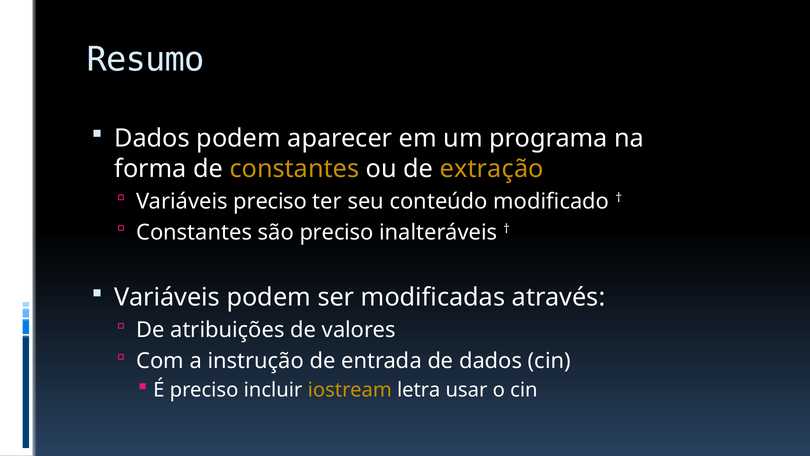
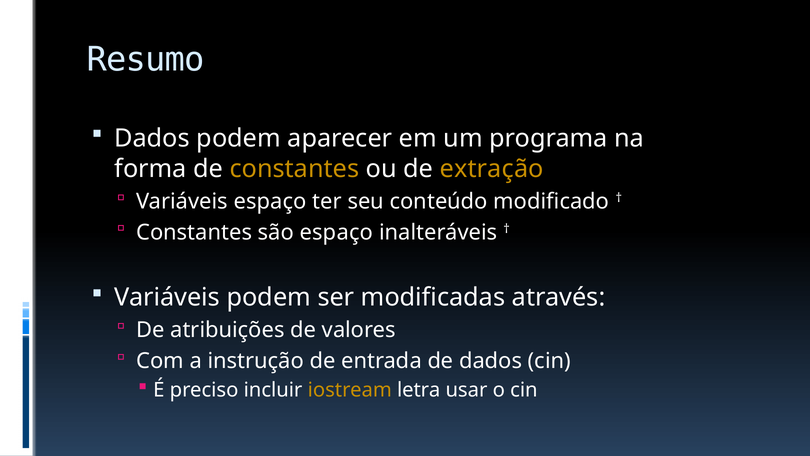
Variáveis preciso: preciso -> espaço (270, 201)
são preciso: preciso -> espaço (336, 232)
